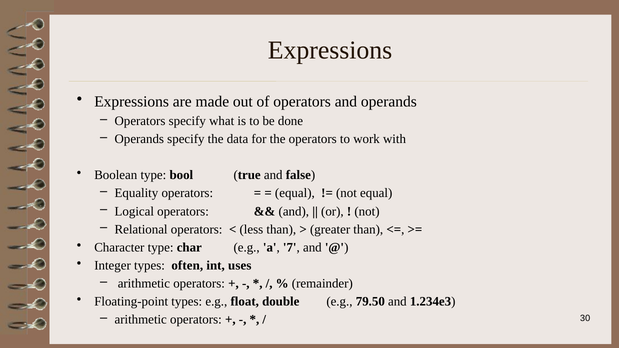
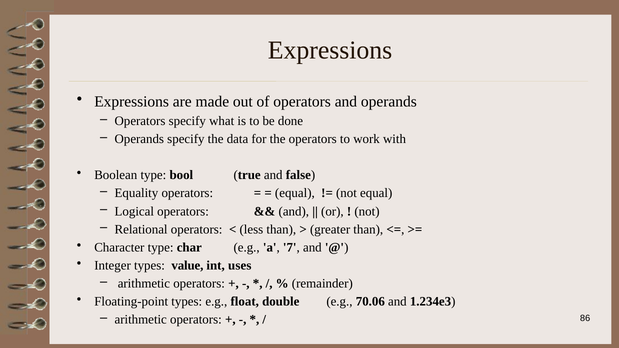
often: often -> value (187, 266)
79.50: 79.50 -> 70.06 (370, 302)
30: 30 -> 86 (585, 318)
